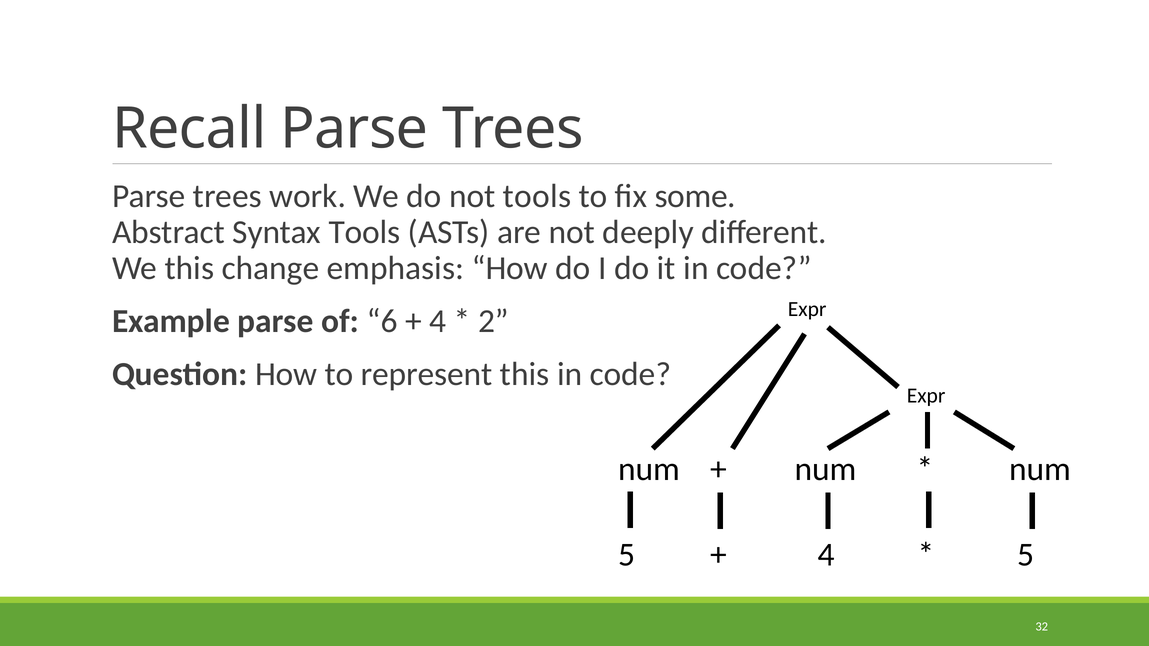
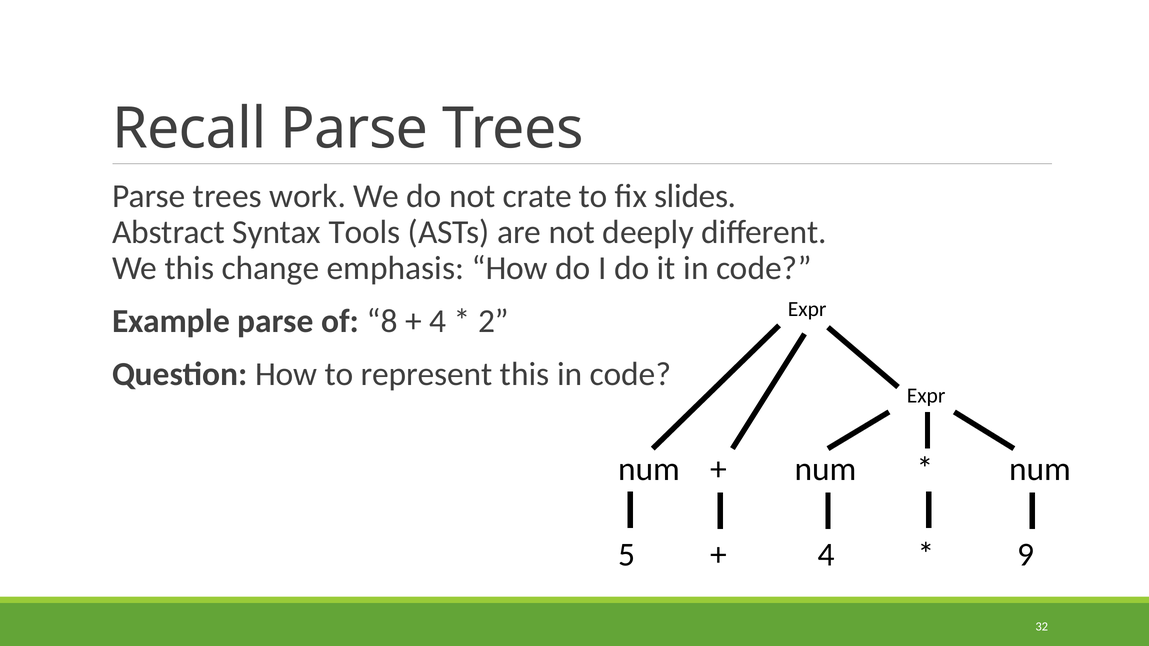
not tools: tools -> crate (537, 196)
some: some -> slides (695, 196)
6: 6 -> 8 (382, 322)
5: 5 -> 9 (1026, 555)
